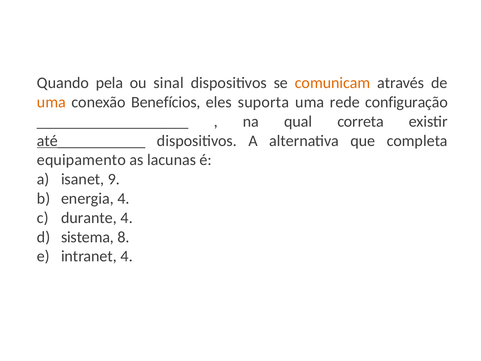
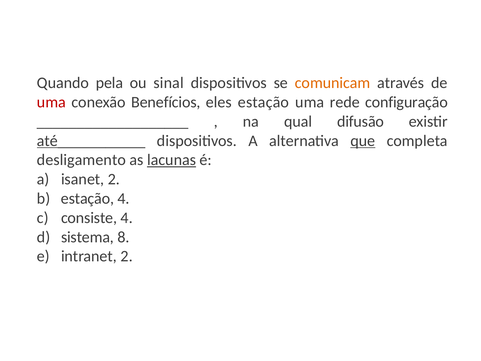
uma colour: orange -> red (51, 102)
eles suporta: suporta -> estação (263, 102)
correta: correta -> difusão (361, 121)
que underline: none -> present (363, 141)
equipamento: equipamento -> desligamento (81, 160)
lacunas underline: none -> present (172, 160)
isanet 9: 9 -> 2 (114, 179)
energia: energia -> estação (87, 198)
durante: durante -> consiste (89, 218)
intranet 4: 4 -> 2 (127, 256)
